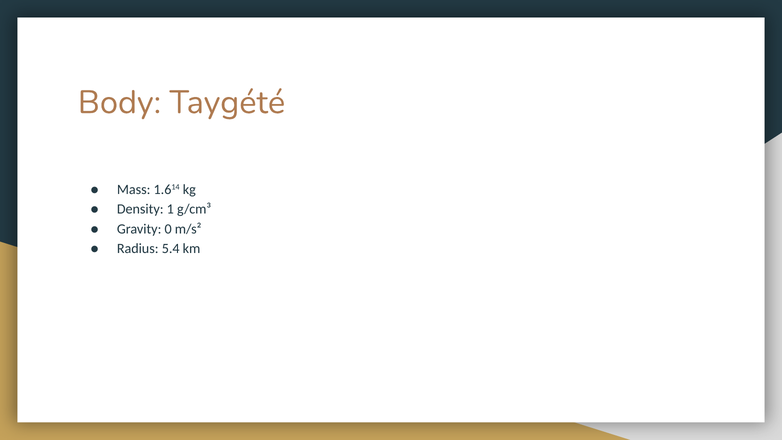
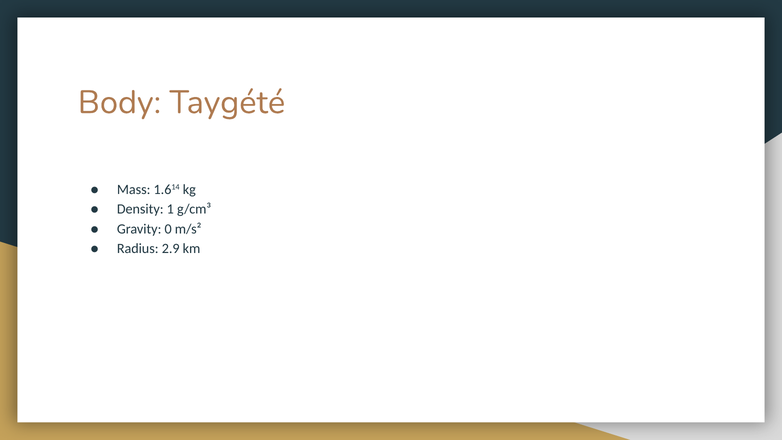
5.4: 5.4 -> 2.9 (171, 249)
